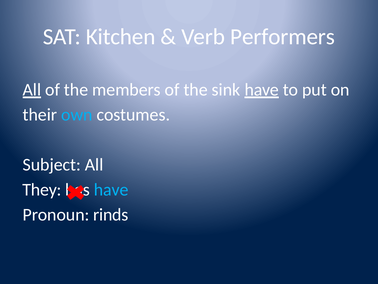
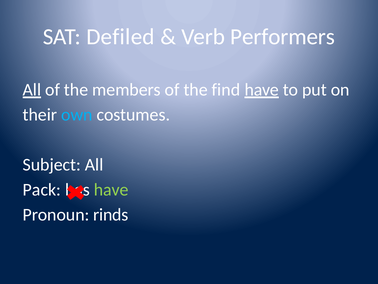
Kitchen: Kitchen -> Defiled (120, 37)
sink: sink -> find (226, 89)
They: They -> Pack (42, 189)
have colour: light blue -> light green (111, 189)
